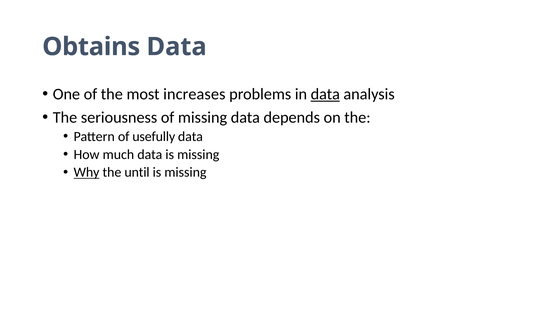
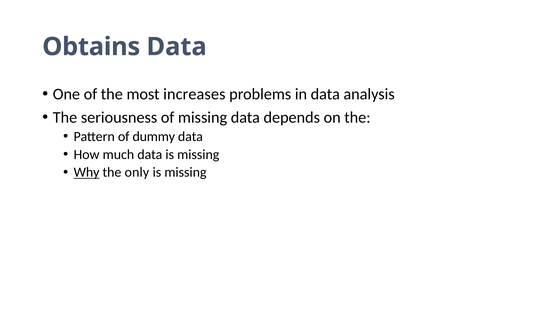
data underline: present -> none (325, 94)
usefully: usefully -> dummy (154, 136)
until: until -> only (137, 172)
